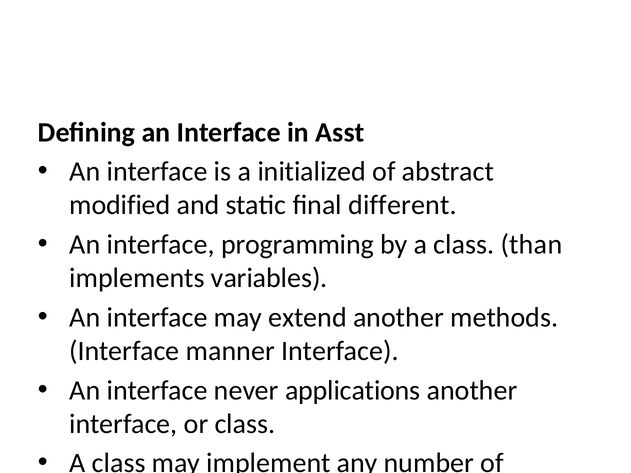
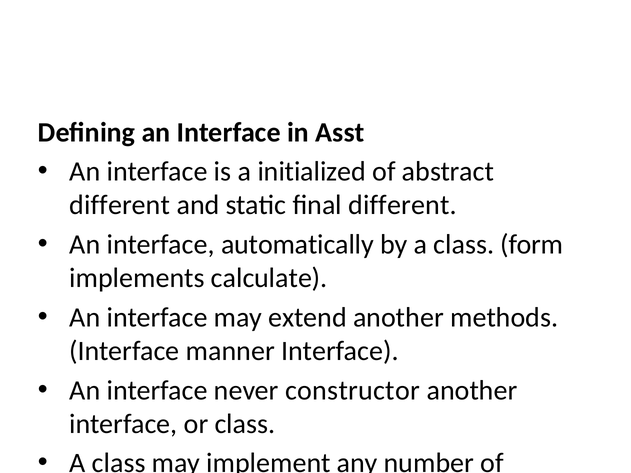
modified: modified -> different (120, 205)
interface programming: programming -> automatically (297, 245)
than: than -> form (532, 245)
variables: variables -> calculate (269, 278)
applications: applications -> constructor (353, 390)
